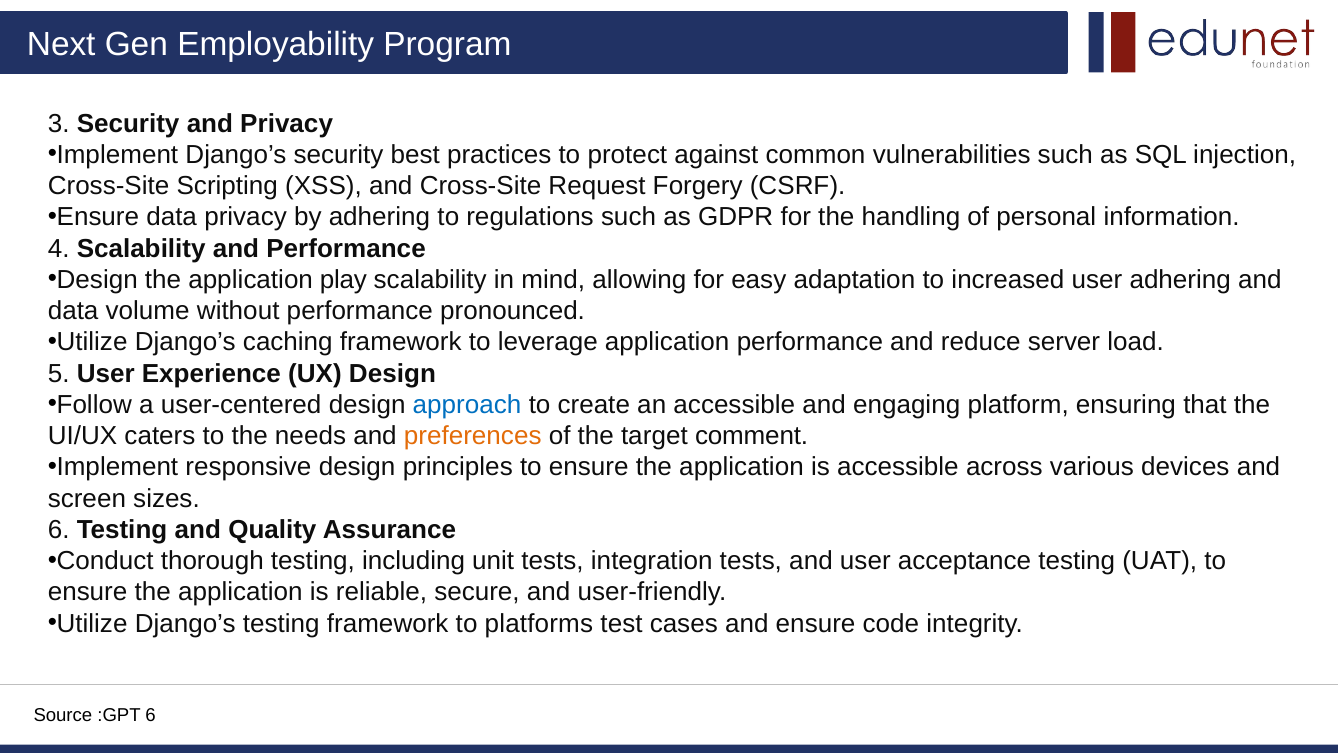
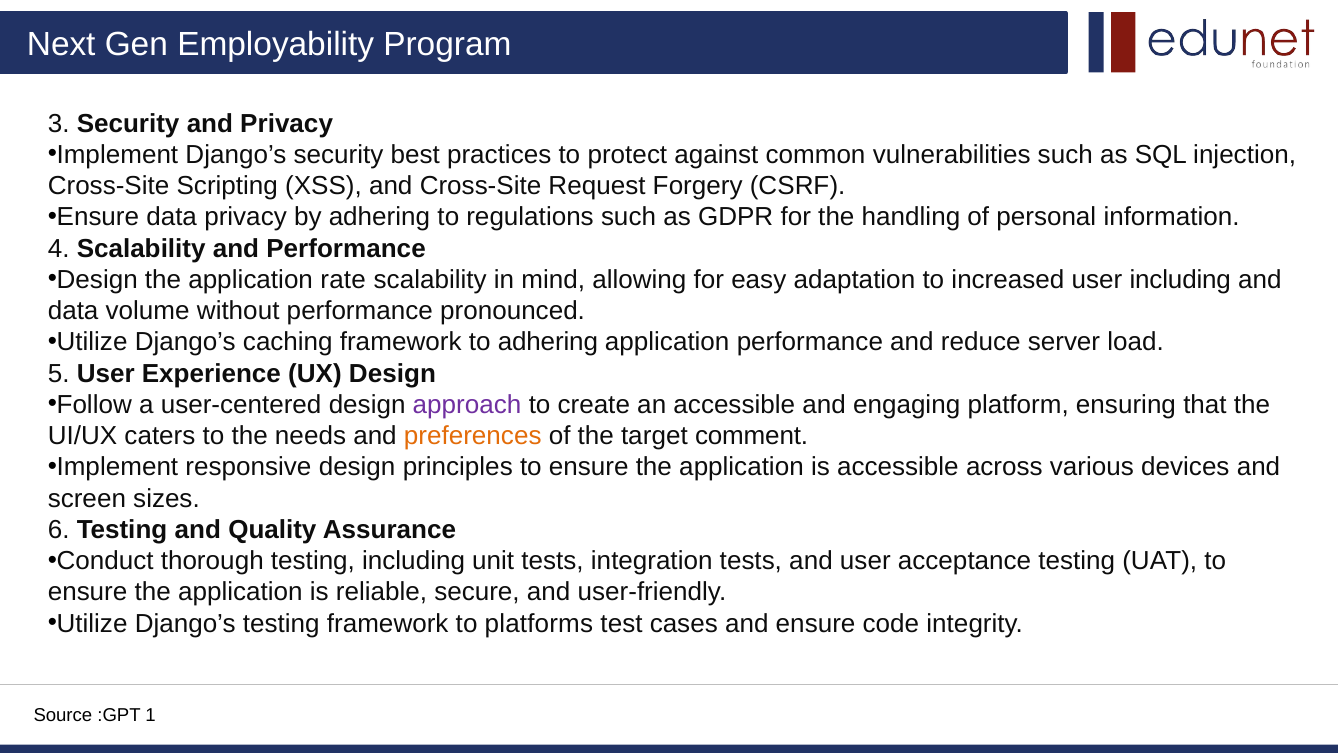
play: play -> rate (343, 280)
user adhering: adhering -> including (1180, 280)
to leverage: leverage -> adhering (548, 342)
approach colour: blue -> purple (467, 405)
:GPT 6: 6 -> 1 (151, 715)
